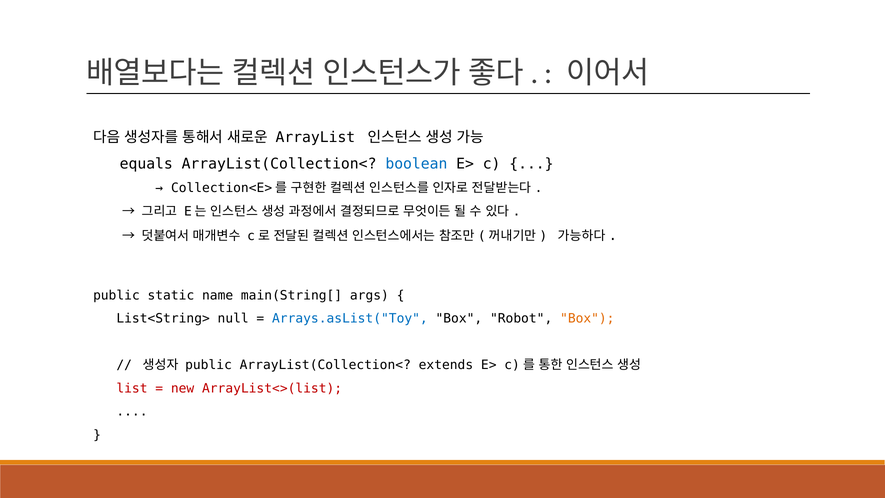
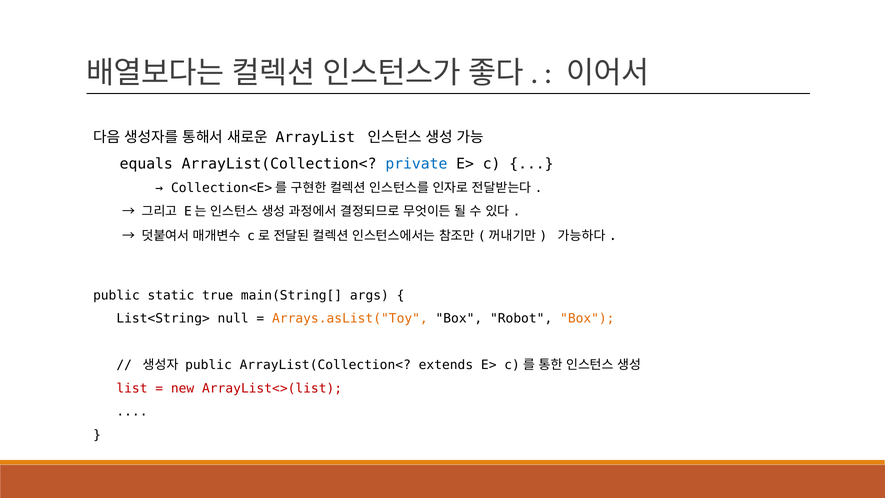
boolean: boolean -> private (416, 164)
name: name -> true (218, 295)
Arrays.asList("Toy colour: blue -> orange (350, 319)
